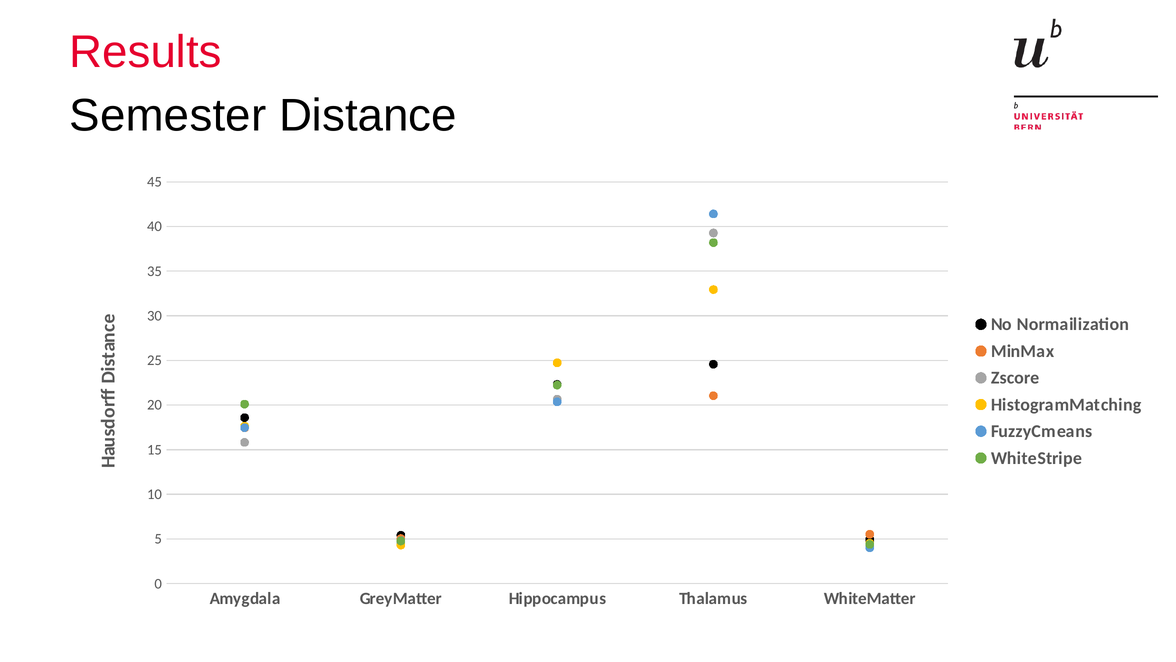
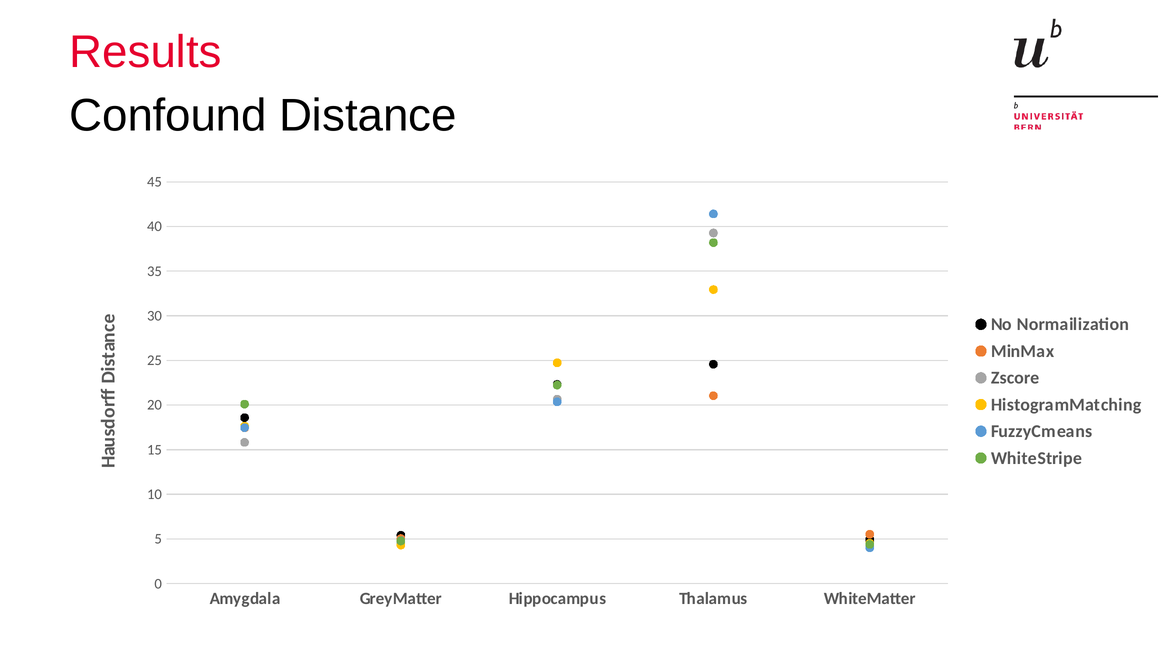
Semester: Semester -> Confound (168, 116)
